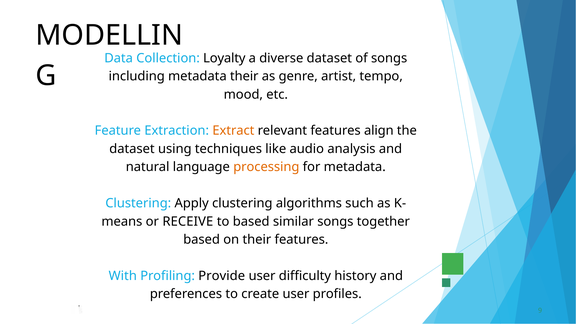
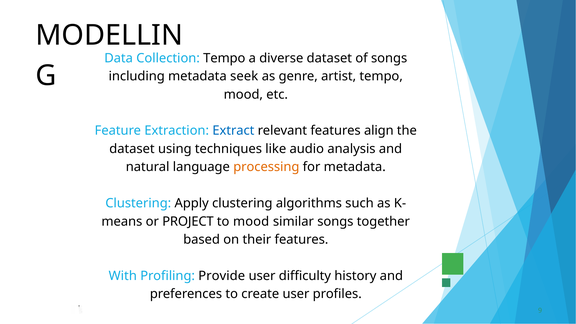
Collection Loyalty: Loyalty -> Tempo (224, 58)
metadata their: their -> seek (244, 76)
Extract colour: orange -> blue (233, 131)
RECEIVE: RECEIVE -> PROJECT (188, 221)
to based: based -> mood (251, 221)
